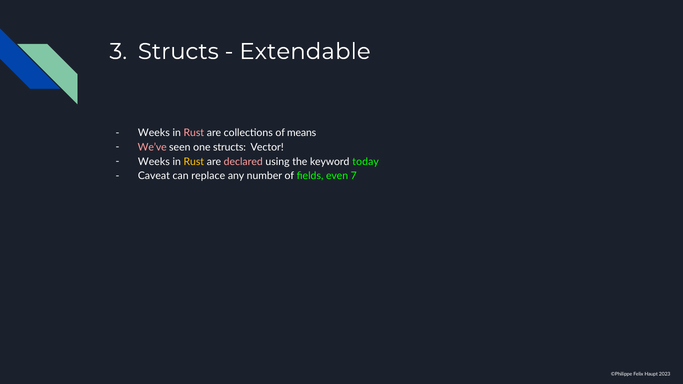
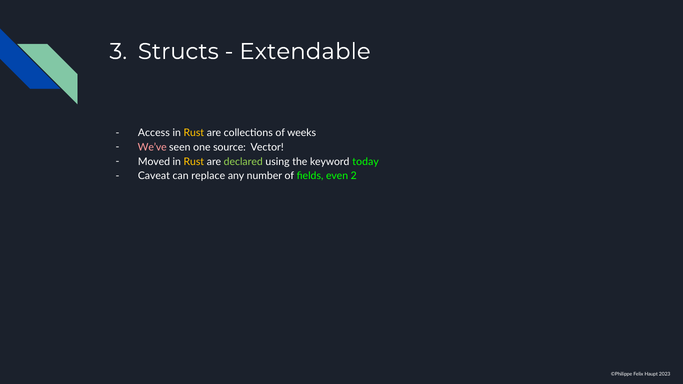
Weeks: Weeks -> Access (154, 133)
Rust colour: pink -> yellow (194, 133)
means: means -> weeks (302, 133)
one structs: structs -> source (229, 147)
Weeks: Weeks -> Moved (154, 162)
declared colour: pink -> light green (243, 162)
7: 7 -> 2 (354, 176)
